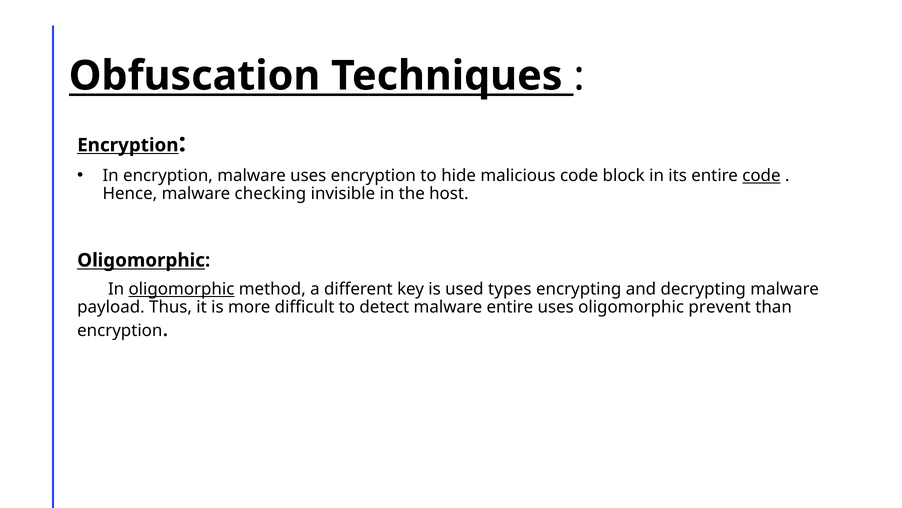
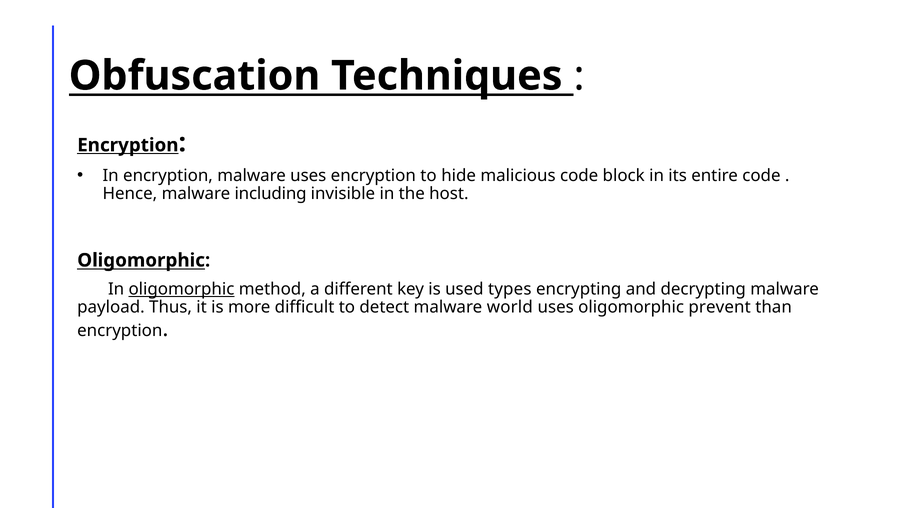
code underline: present -> none (761, 175)
checking: checking -> including (271, 194)
malware entire: entire -> world (510, 307)
